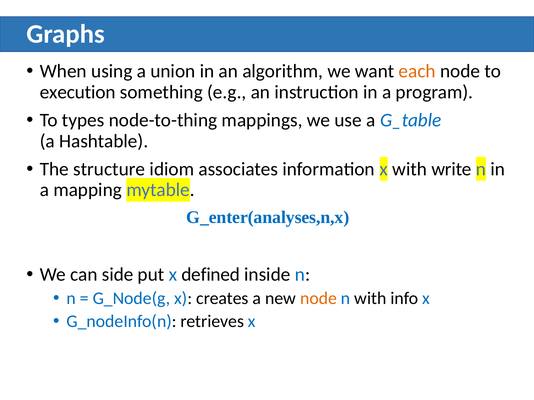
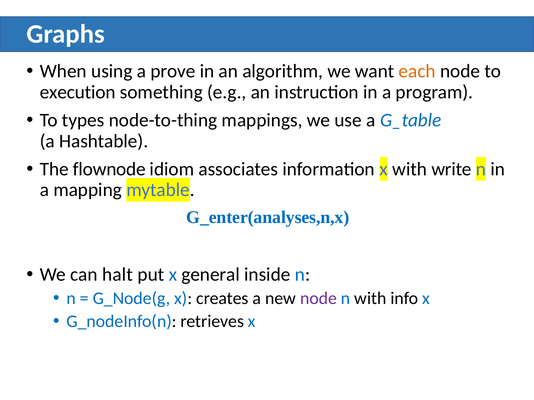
union: union -> prove (173, 71)
structure: structure -> flownode (109, 169)
side: side -> halt (117, 275)
defined: defined -> general (211, 275)
node colour: orange -> purple (318, 299)
